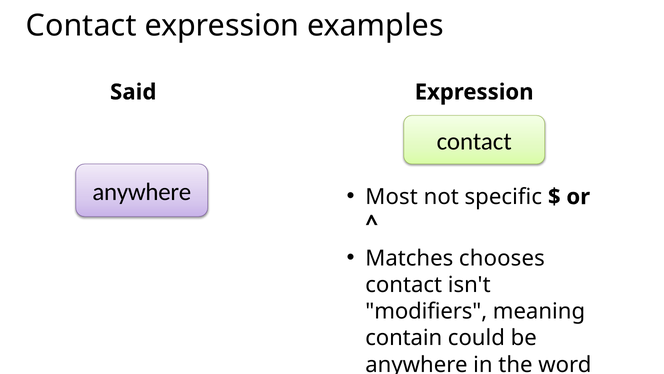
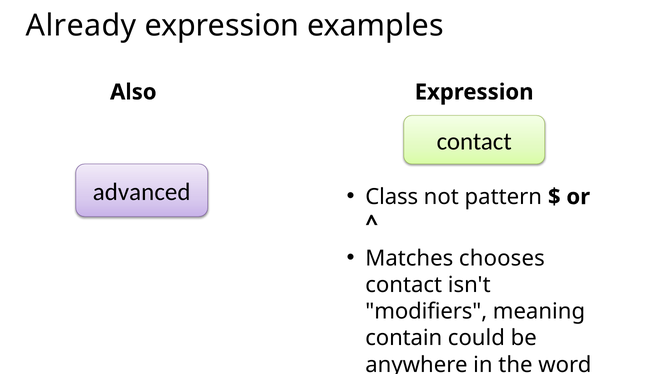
Contact: Contact -> Already (81, 26)
Said: Said -> Also (133, 92)
anywhere: anywhere -> advanced (142, 192)
Most: Most -> Class (392, 197)
specific: specific -> pattern (503, 197)
